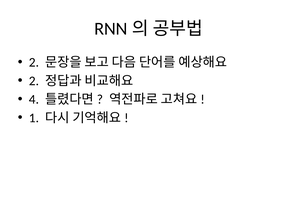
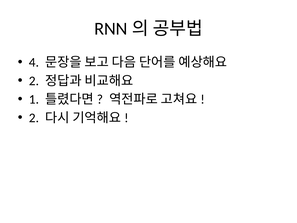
2: 2 -> 4 (34, 62)
4: 4 -> 1 (34, 99)
1: 1 -> 2 (34, 118)
